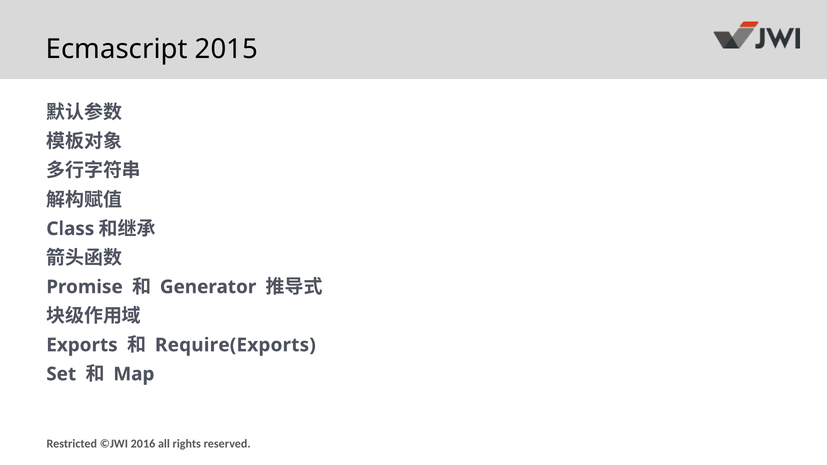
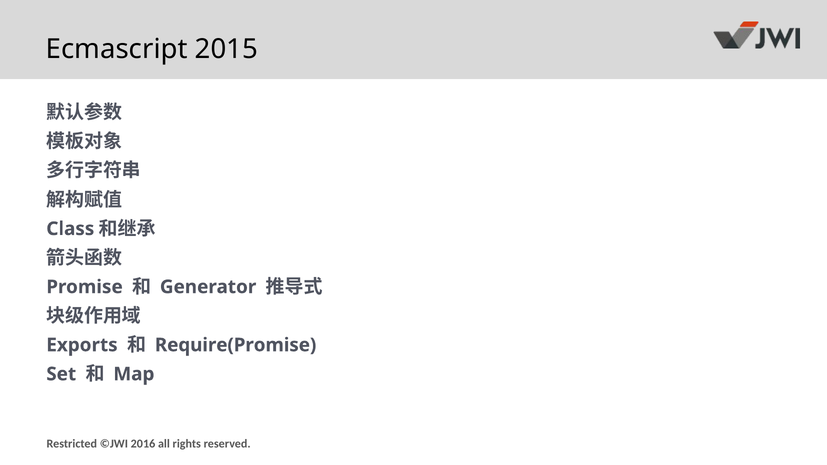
Require(Exports: Require(Exports -> Require(Promise (236, 345)
